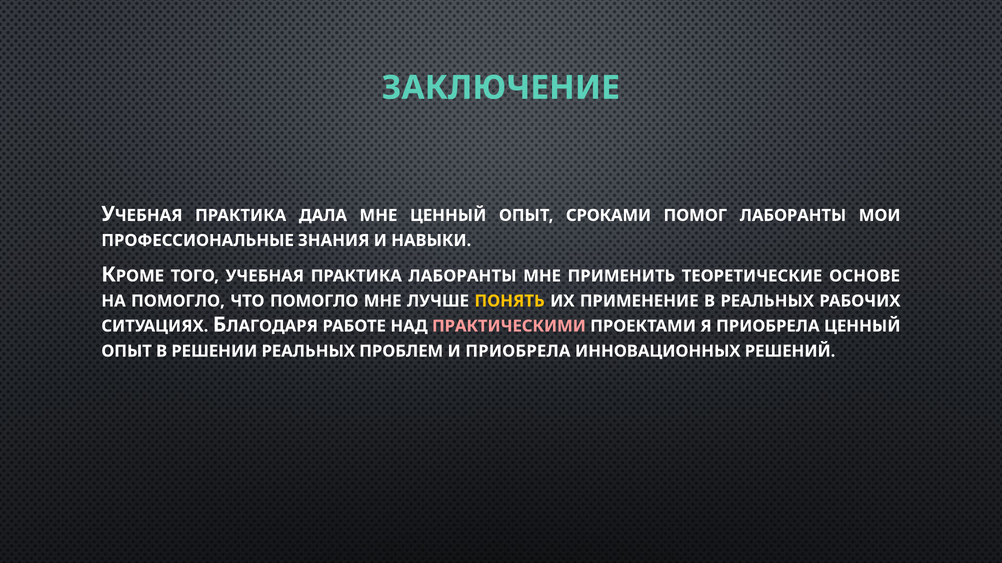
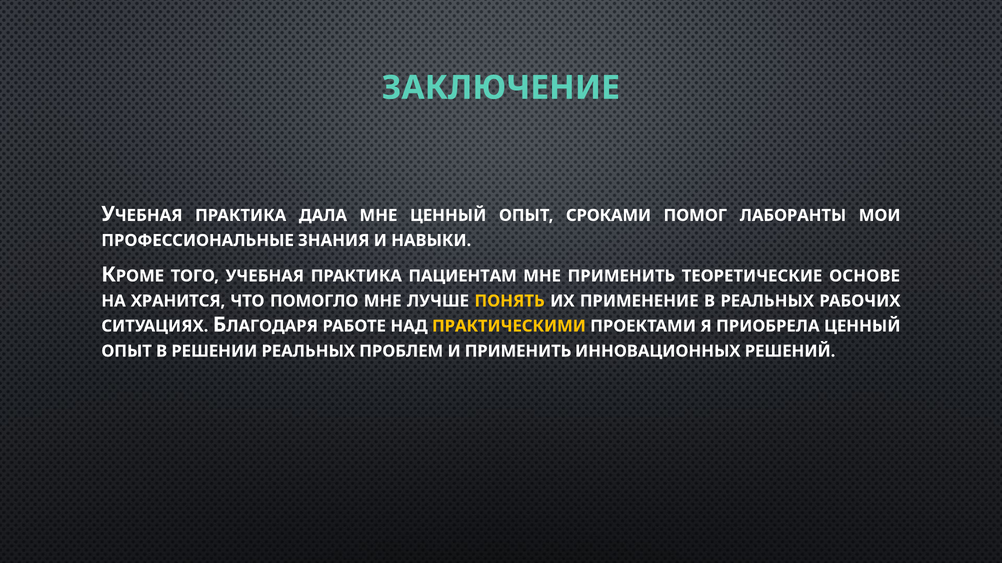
ПРАКТИКА ЛАБОРАНТЫ: ЛАБОРАНТЫ -> ПАЦИЕНТАМ (463, 276)
НА ПОМОГЛО: ПОМОГЛО -> ХРАНИТСЯ (178, 301)
ПРАКТИЧЕСКИМИ colour: pink -> yellow (509, 326)
И ПРИОБРЕЛА: ПРИОБРЕЛА -> ПРИМЕНИТЬ (518, 352)
